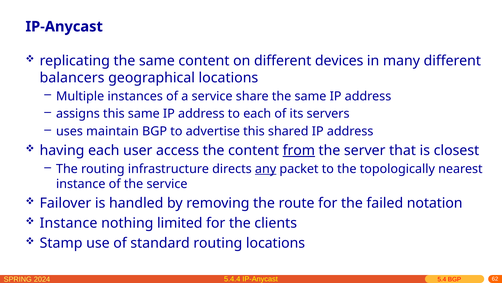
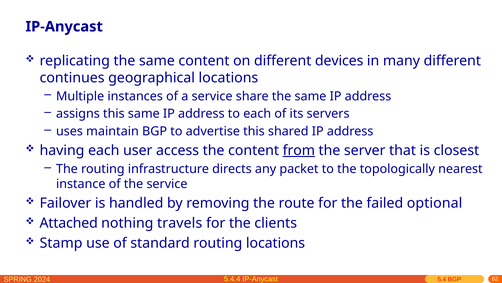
balancers: balancers -> continues (72, 78)
any underline: present -> none (266, 169)
notation: notation -> optional (435, 203)
Instance: Instance -> Attached (69, 223)
limited: limited -> travels (180, 223)
